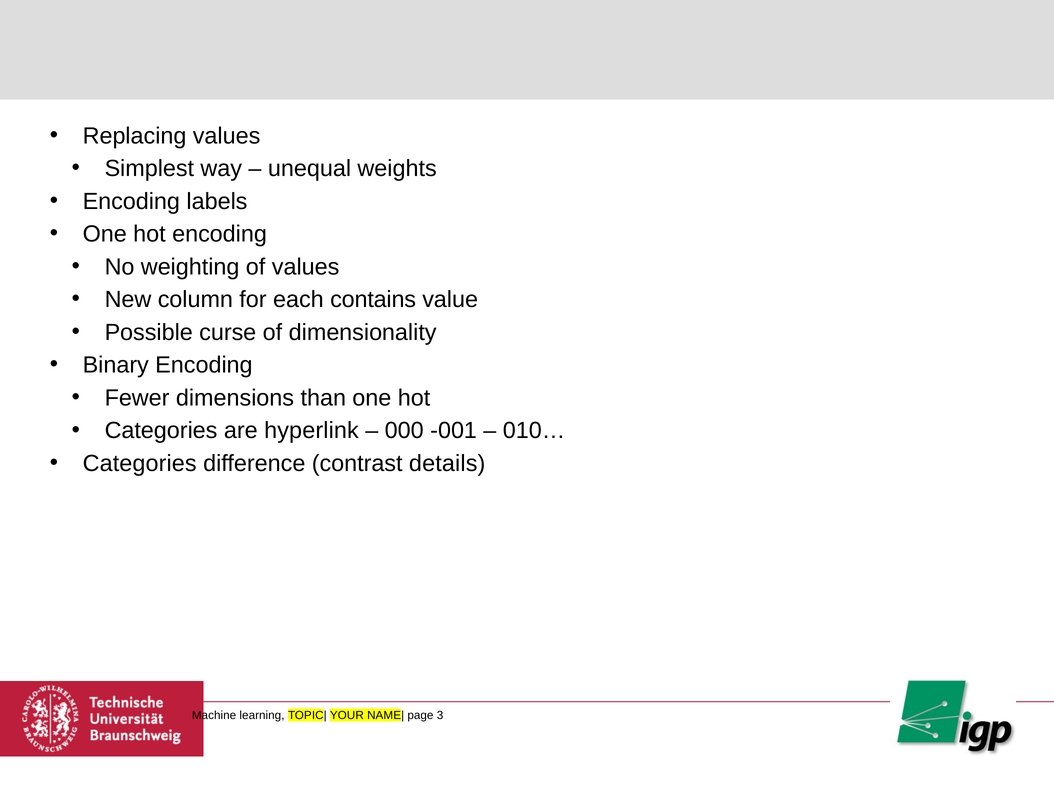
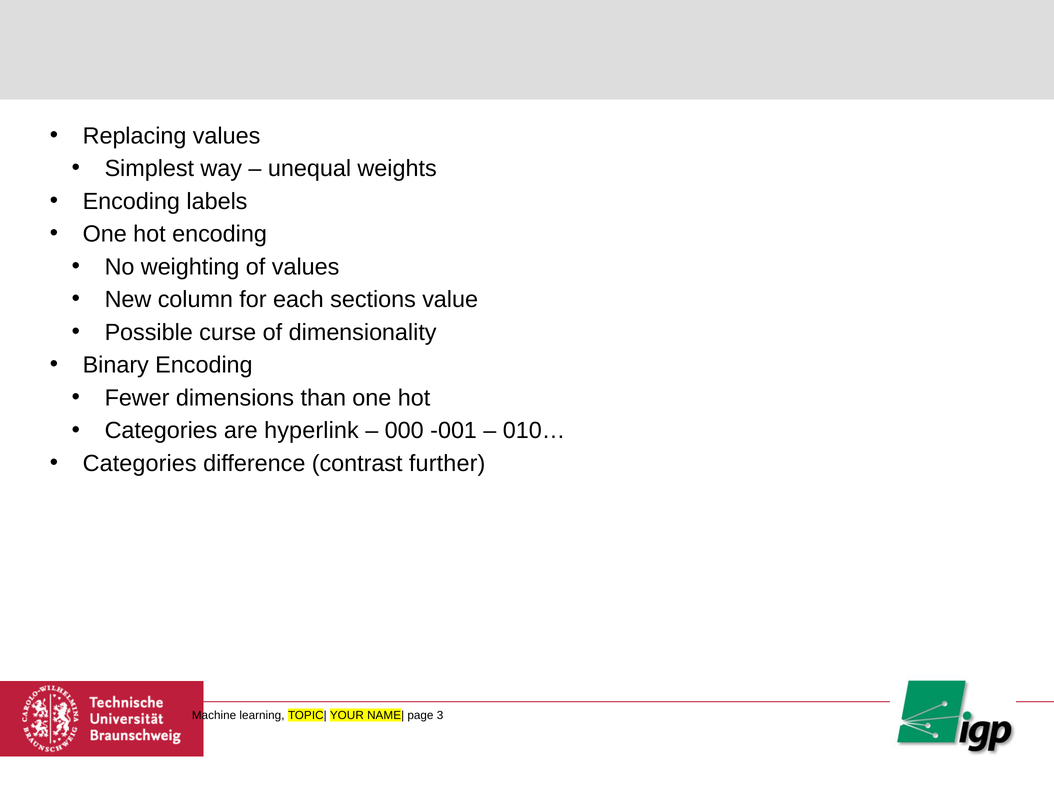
contains: contains -> sections (373, 300)
details: details -> further (447, 464)
